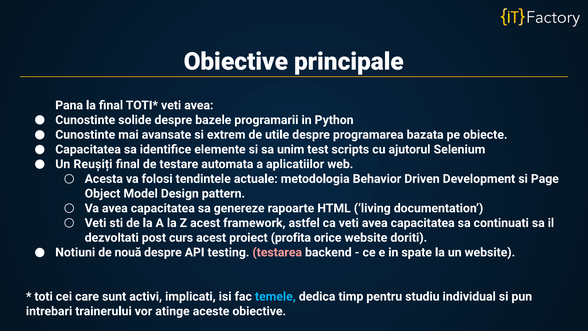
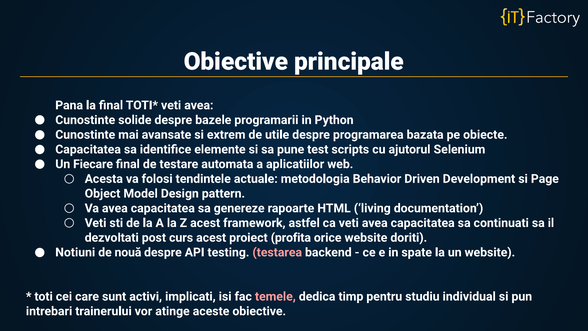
unim: unim -> pune (291, 149)
Reușiți: Reușiți -> Fiecare (93, 164)
temele colour: light blue -> pink (275, 296)
